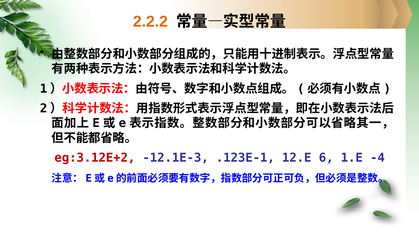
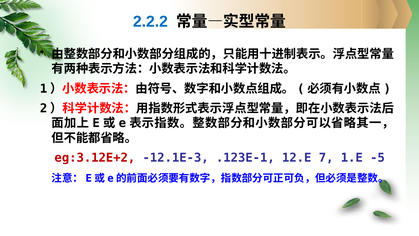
2.2.2 colour: orange -> blue (150, 22)
6: 6 -> 7 (326, 158)
-4: -4 -> -5 (377, 158)
